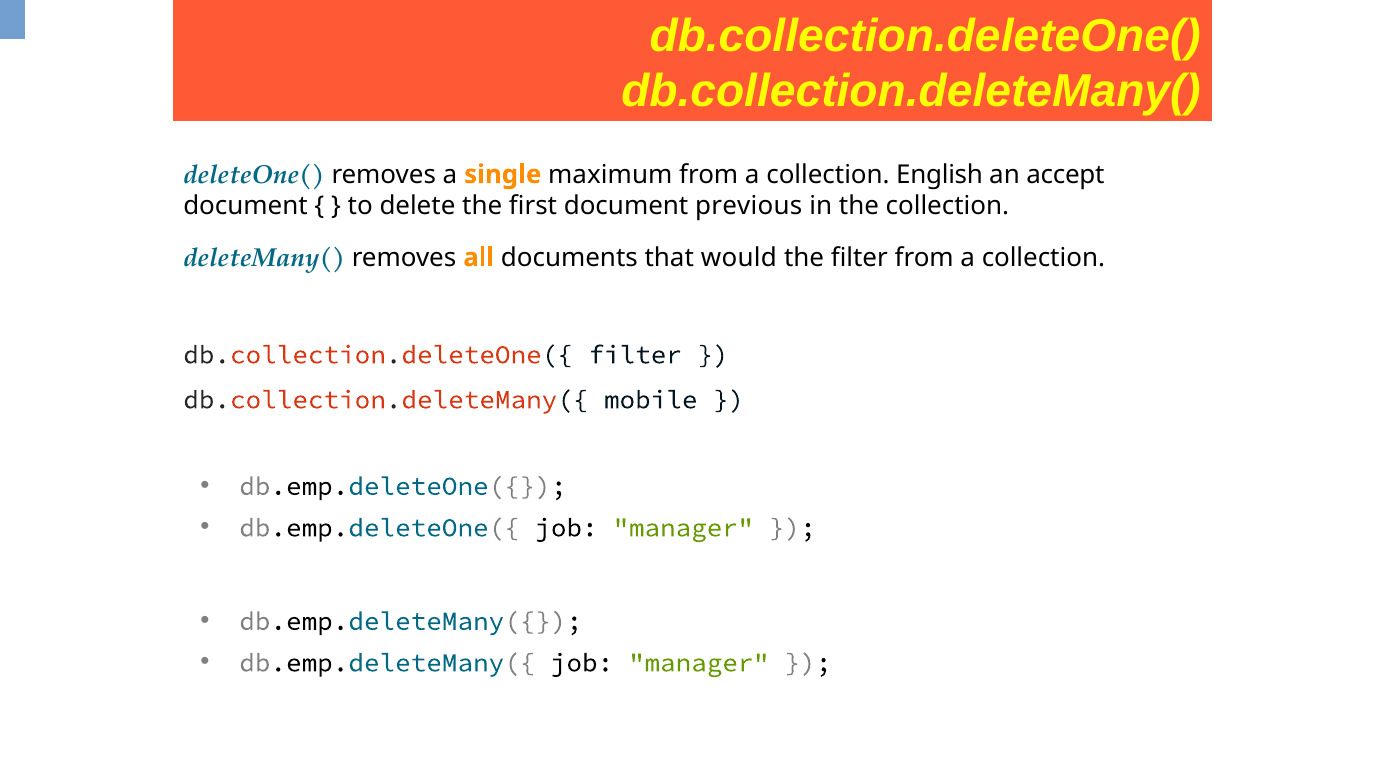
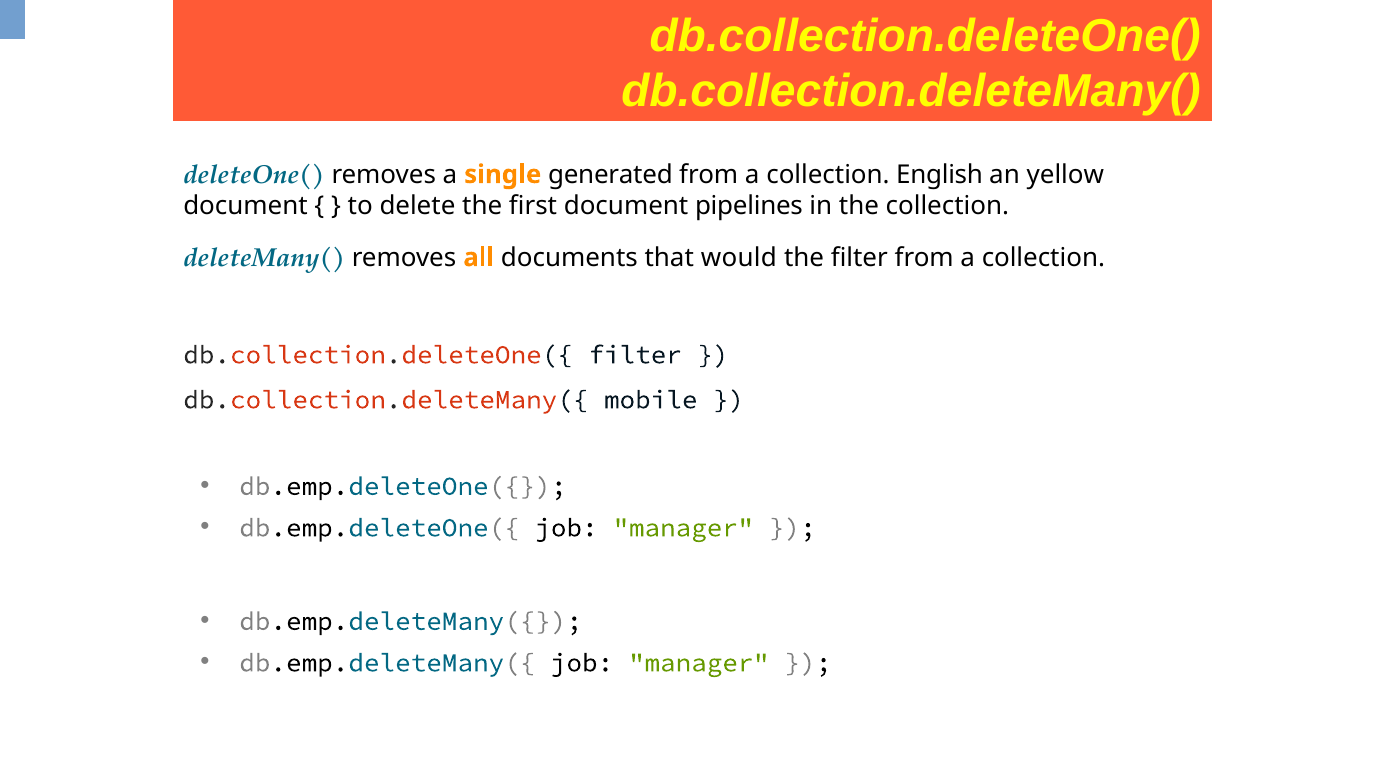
maximum: maximum -> generated (610, 174)
accept: accept -> yellow (1065, 174)
previous: previous -> pipelines (749, 206)
